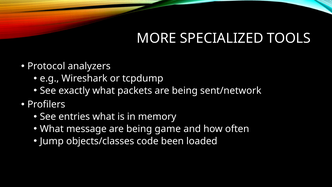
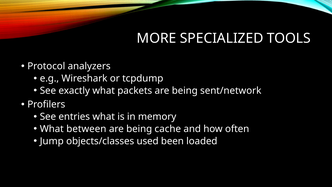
message: message -> between (86, 129)
game: game -> cache (168, 129)
code: code -> used (148, 141)
